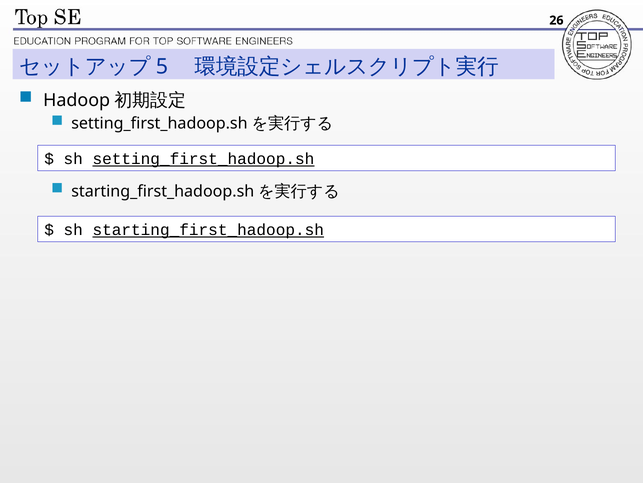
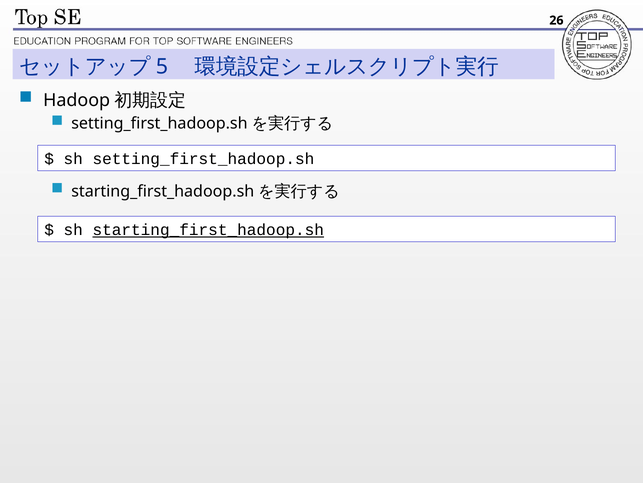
setting_first_hadoop.sh underline: present -> none (203, 159)
